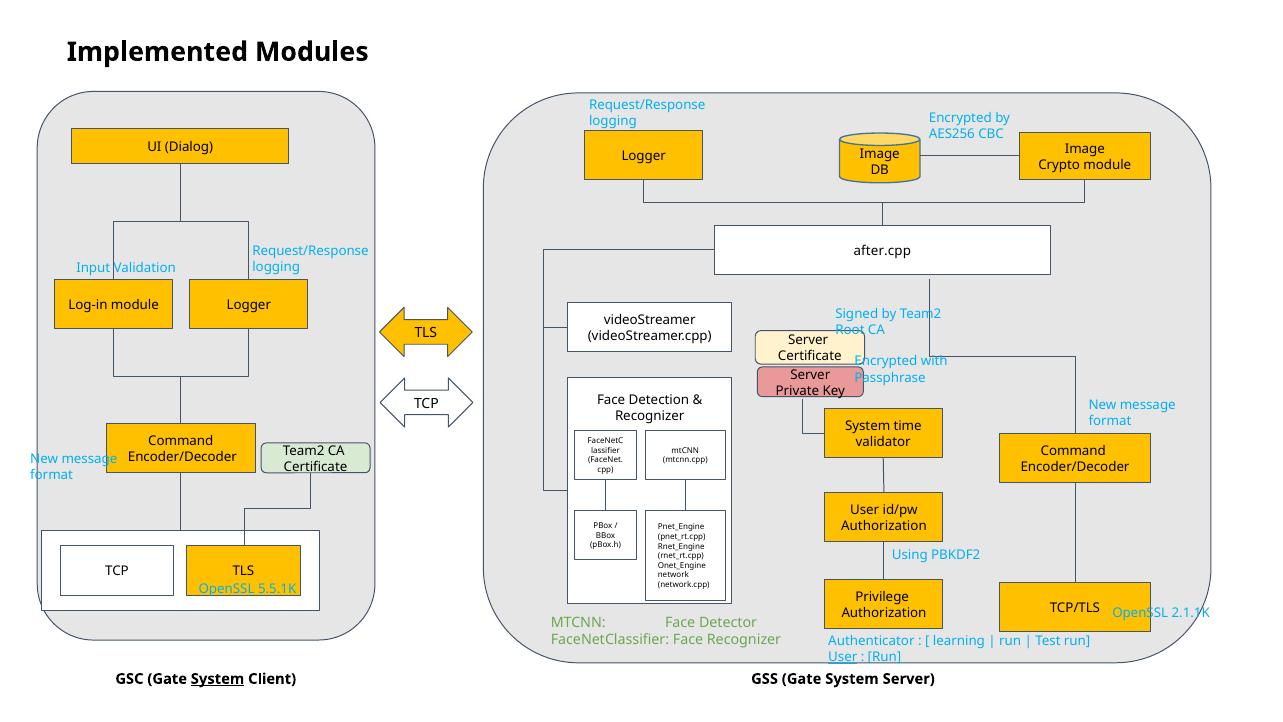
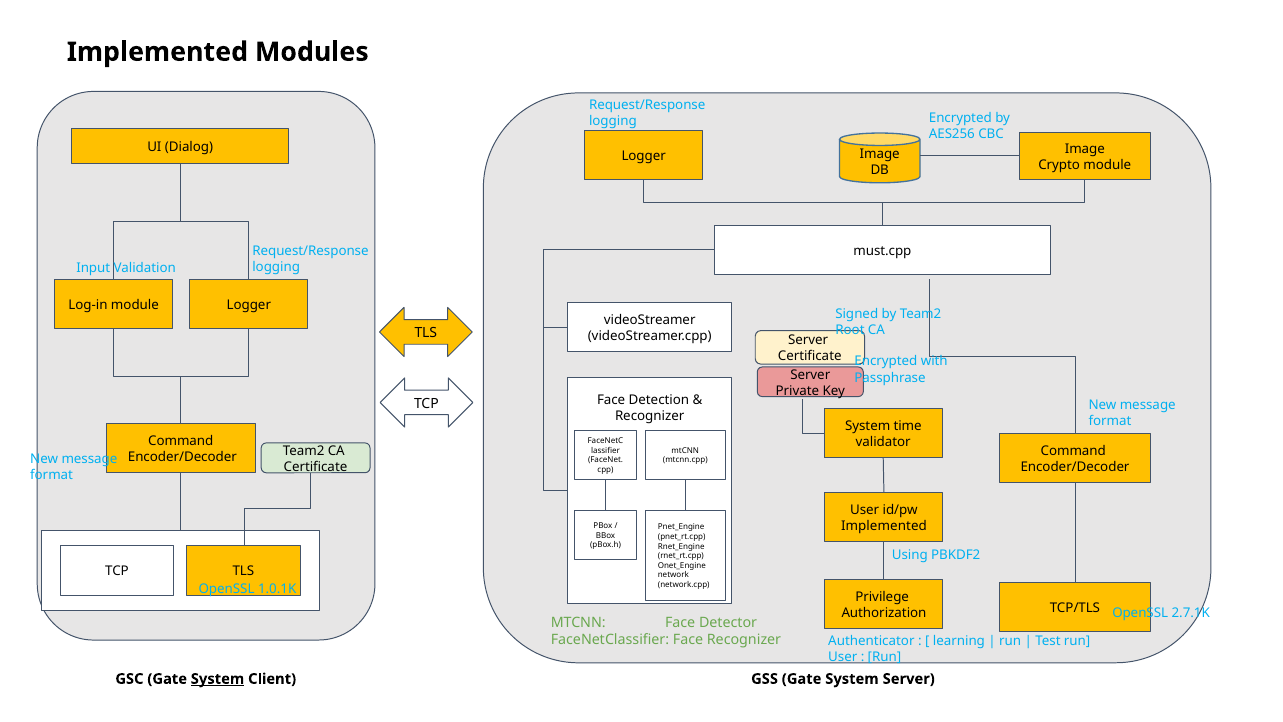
after.cpp: after.cpp -> must.cpp (882, 251)
Authorization: Authorization -> Implemented (884, 526)
5.5.1K: 5.5.1K -> 1.0.1K (277, 589)
2.1.1K: 2.1.1K -> 2.7.1K (1191, 612)
User underline: present -> none (843, 657)
